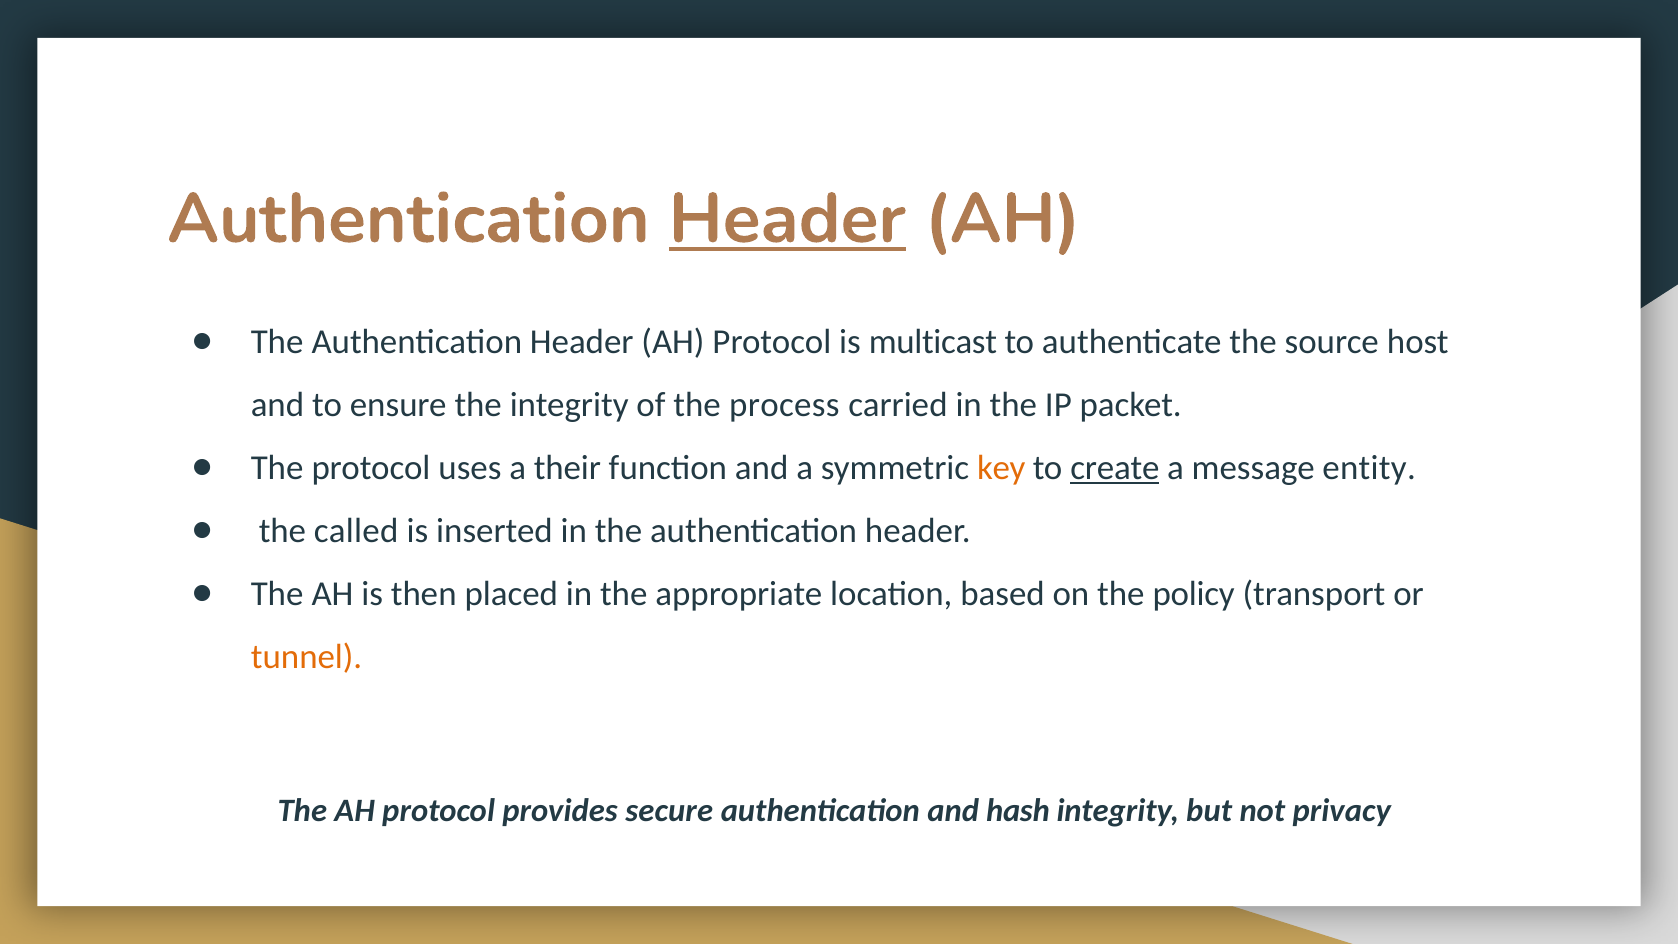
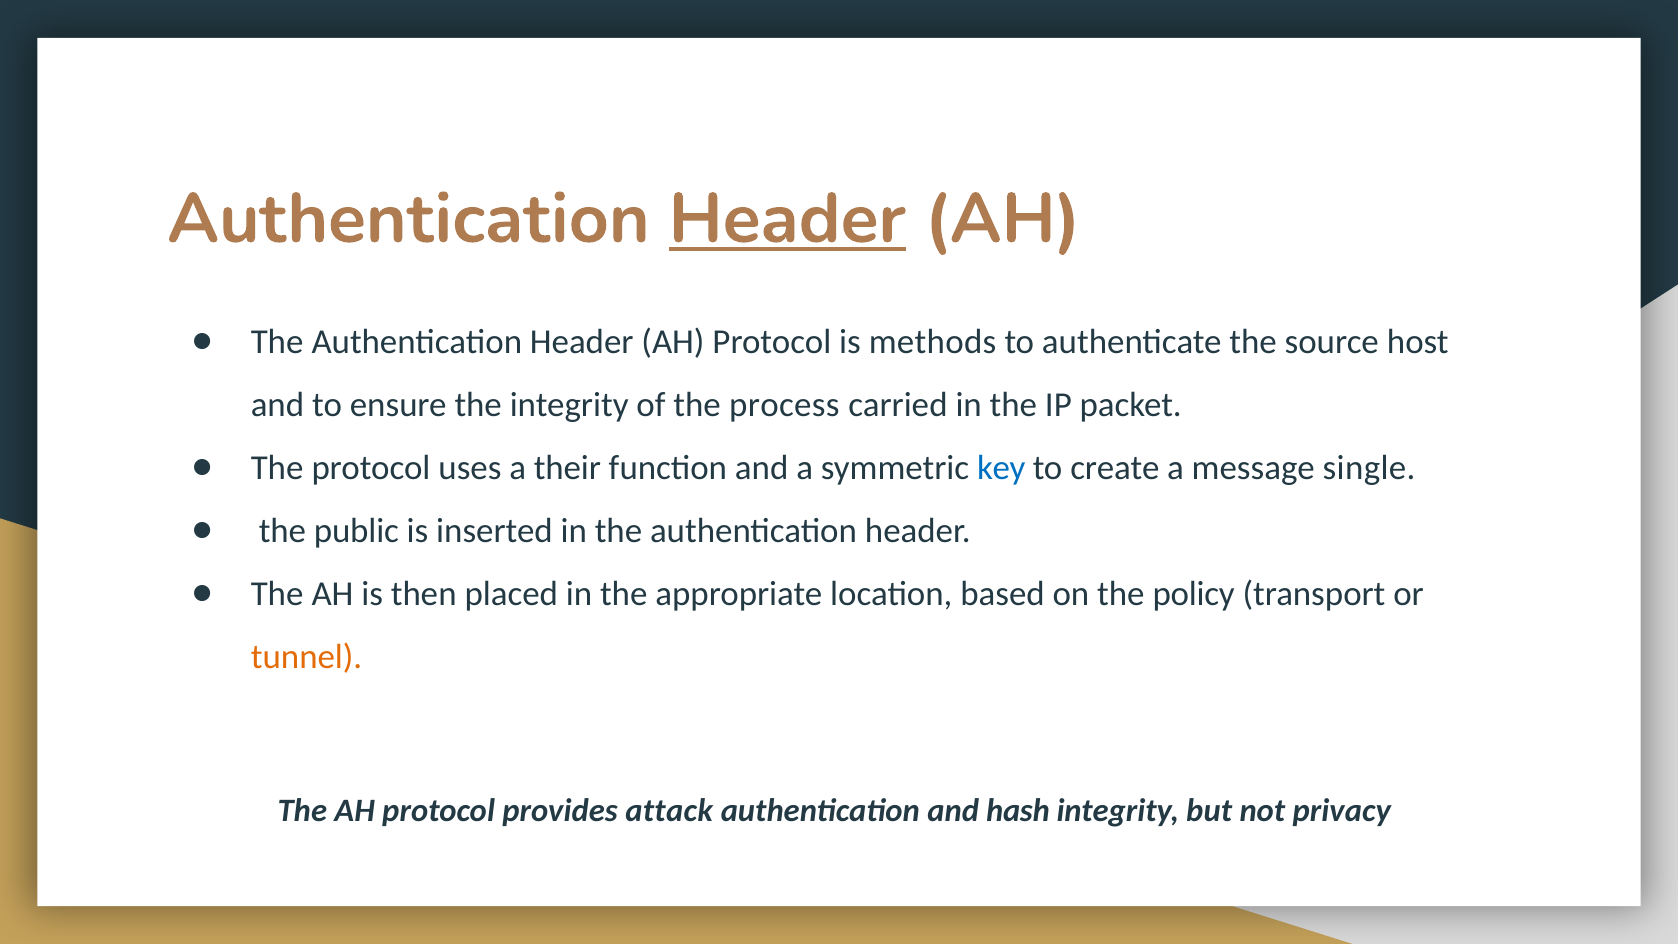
multicast: multicast -> methods (933, 342)
key colour: orange -> blue (1001, 468)
create underline: present -> none (1115, 468)
entity: entity -> single (1369, 468)
called: called -> public (356, 531)
secure: secure -> attack (669, 810)
